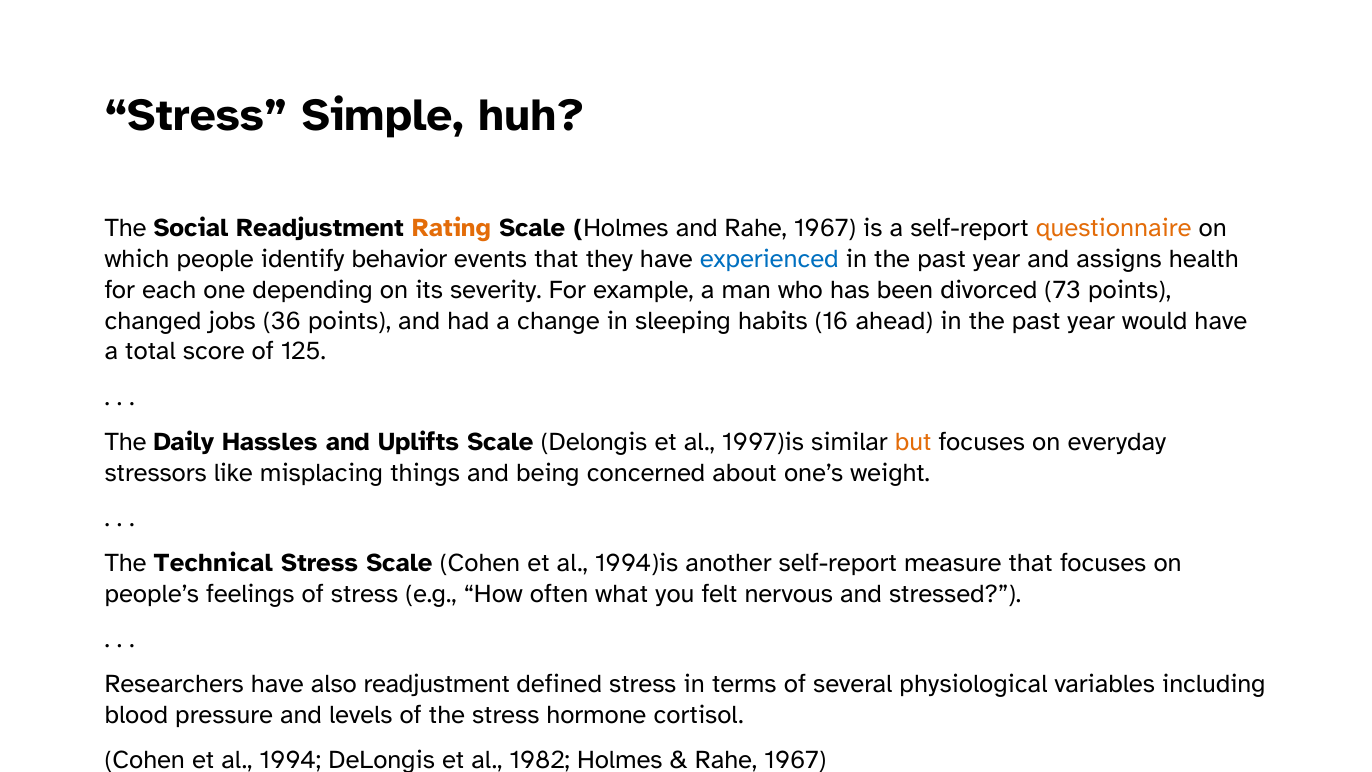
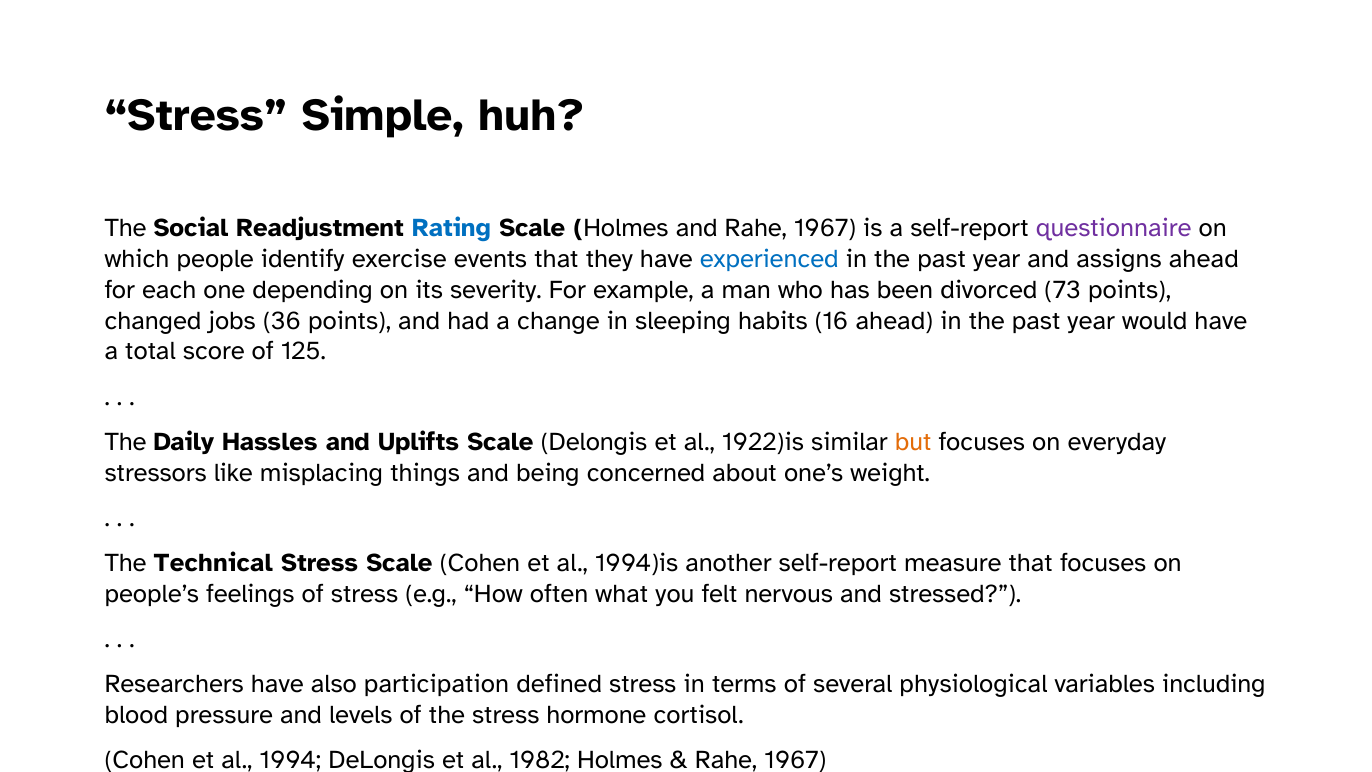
Rating colour: orange -> blue (452, 228)
questionnaire colour: orange -> purple (1114, 228)
behavior: behavior -> exercise (399, 259)
assigns health: health -> ahead (1204, 259)
1997)is: 1997)is -> 1922)is (763, 442)
also readjustment: readjustment -> participation (437, 684)
